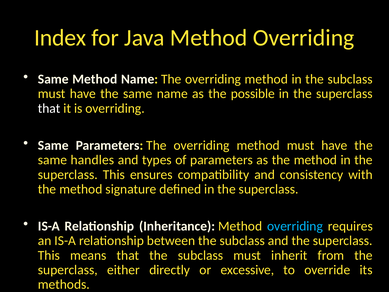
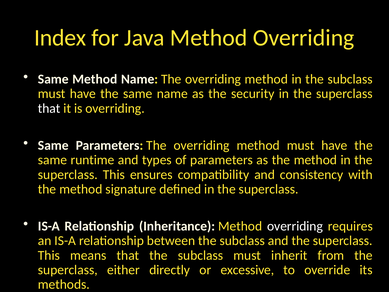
possible: possible -> security (253, 94)
handles: handles -> runtime (92, 160)
overriding colour: light blue -> white (295, 226)
